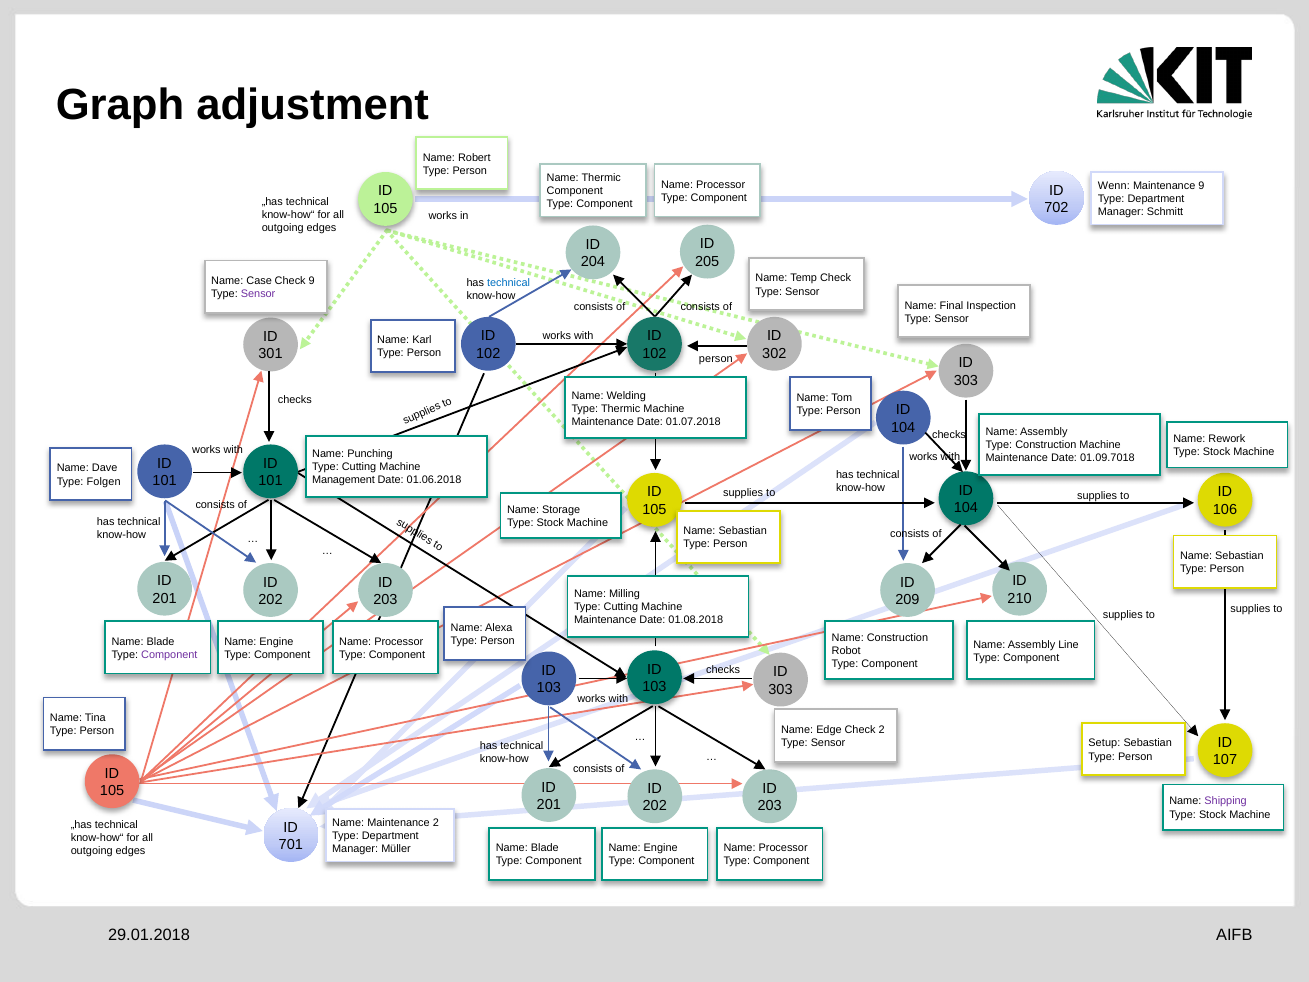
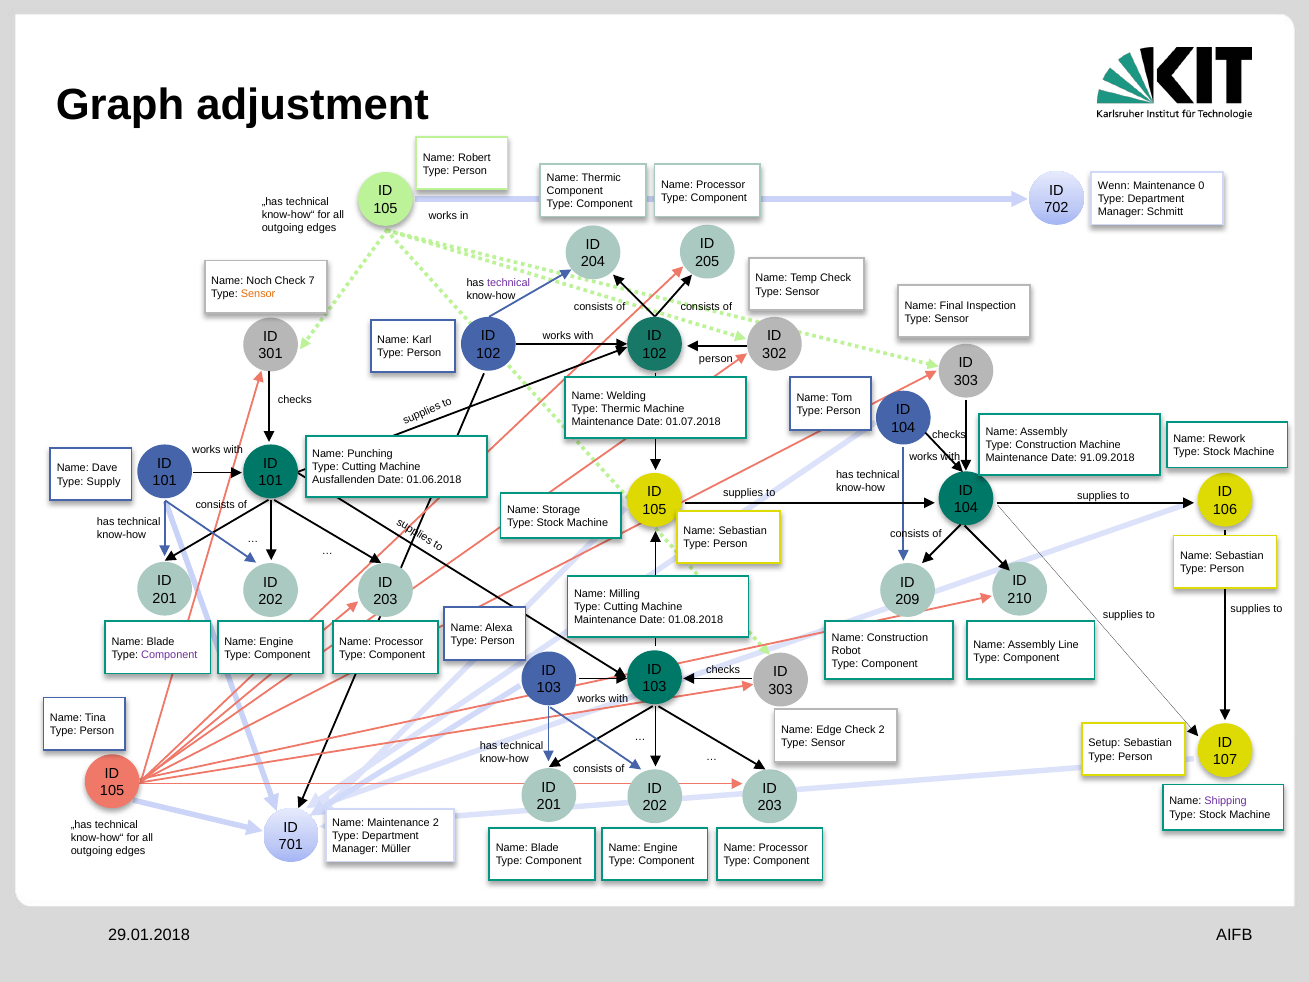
Maintenance 9: 9 -> 0 (1201, 186)
Case: Case -> Noch (259, 281)
Check 9: 9 -> 7 (312, 281)
technical colour: blue -> purple (509, 283)
Sensor colour: purple -> orange (258, 294)
01.09.7018: 01.09.7018 -> 91.09.2018 (1107, 458)
Management: Management -> Ausfallenden (343, 480)
Folgen: Folgen -> Supply (104, 481)
